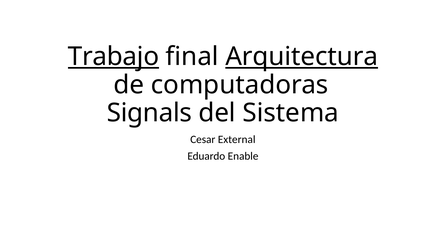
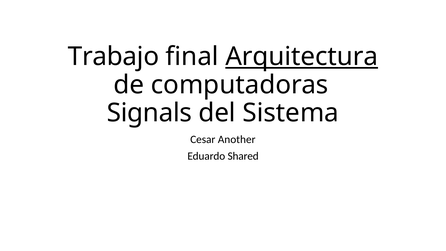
Trabajo underline: present -> none (113, 57)
External: External -> Another (237, 139)
Enable: Enable -> Shared (243, 156)
